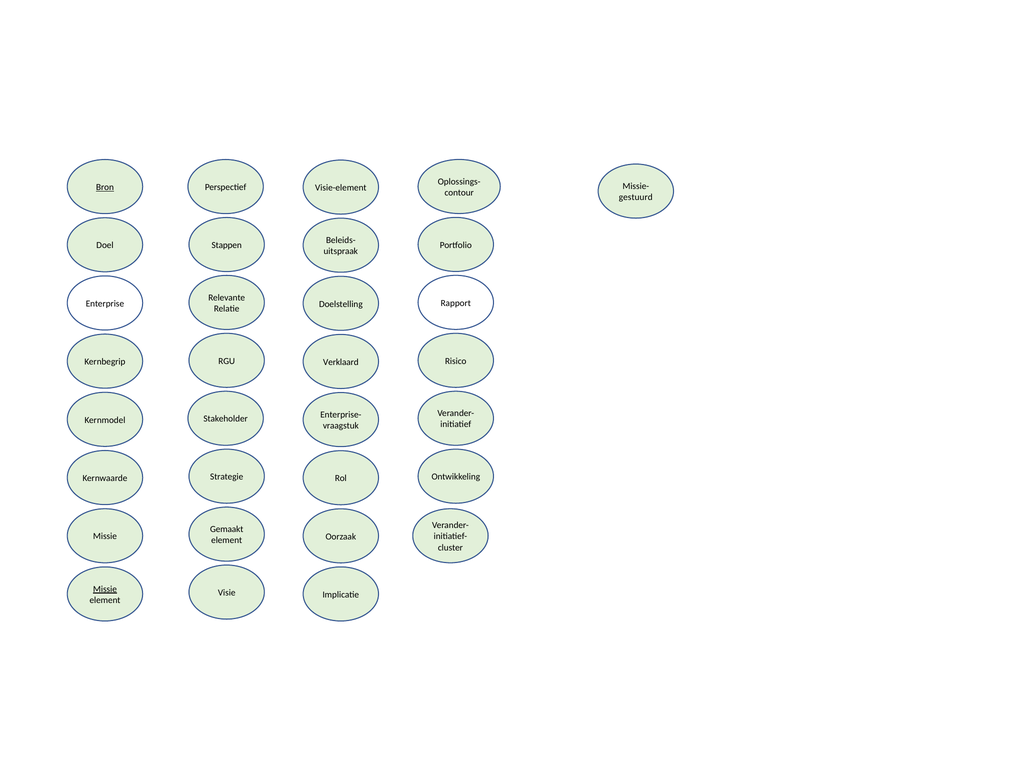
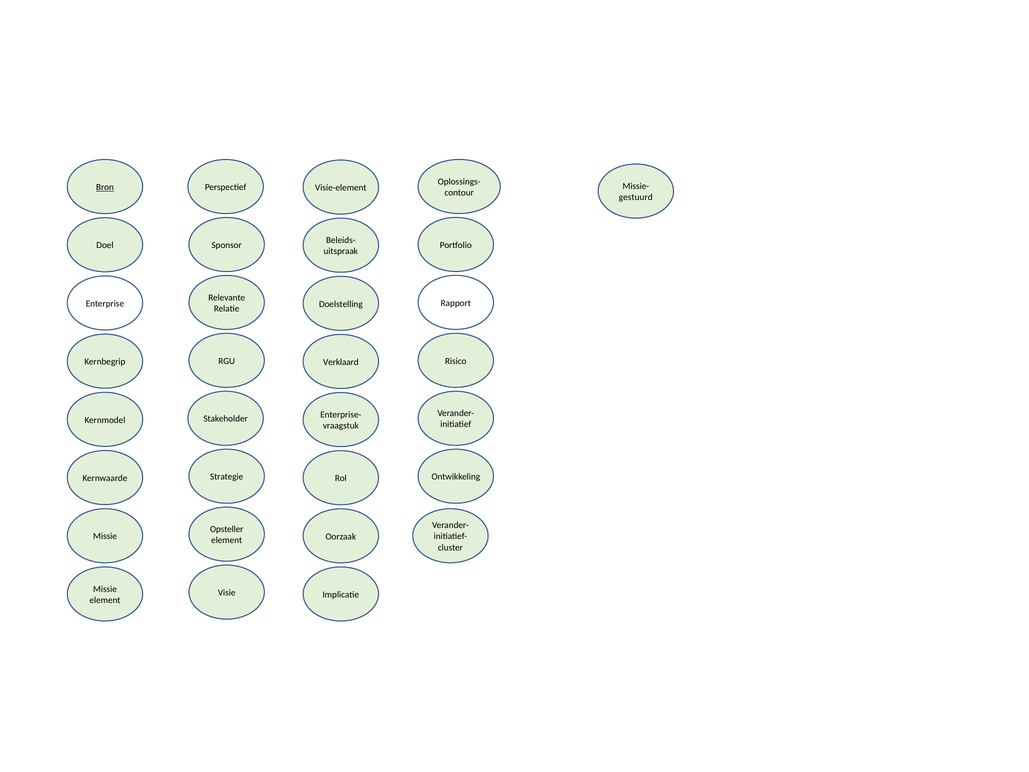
Stappen: Stappen -> Sponsor (227, 245)
Gemaakt: Gemaakt -> Opsteller (227, 529)
Missie underline: present -> none (105, 589)
